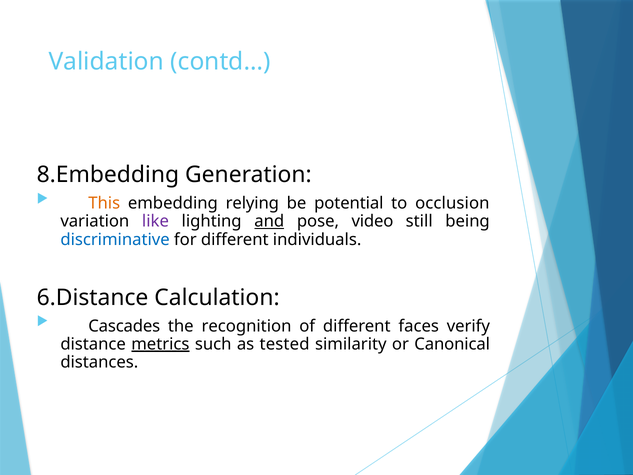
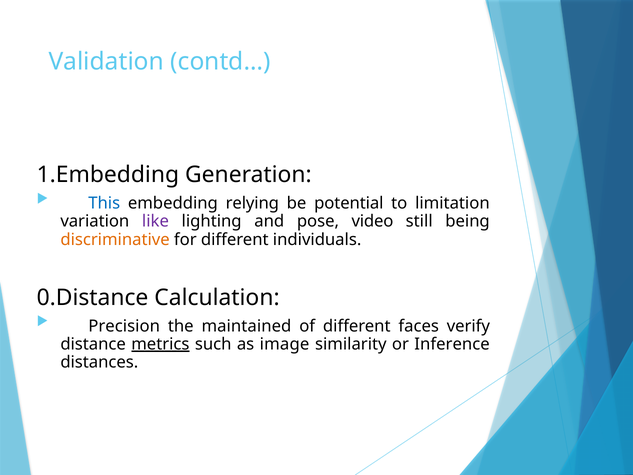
8.Embedding: 8.Embedding -> 1.Embedding (108, 175)
This colour: orange -> blue (104, 203)
occlusion: occlusion -> limitation (452, 203)
and underline: present -> none (269, 221)
discriminative colour: blue -> orange (115, 239)
6.Distance: 6.Distance -> 0.Distance (93, 297)
Cascades: Cascades -> Precision (124, 326)
recognition: recognition -> maintained (246, 326)
tested: tested -> image (285, 344)
Canonical: Canonical -> Inference (452, 344)
